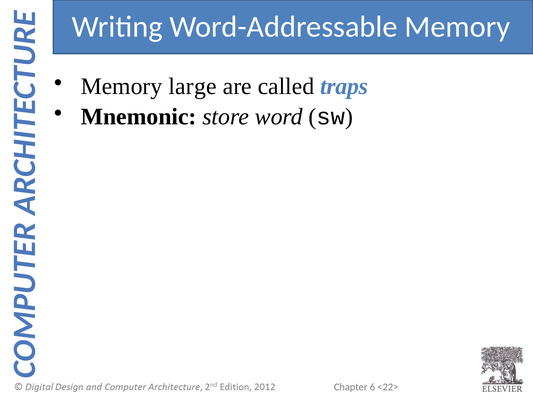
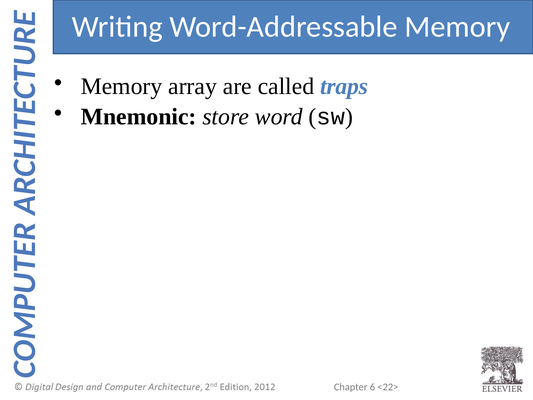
large: large -> array (193, 86)
